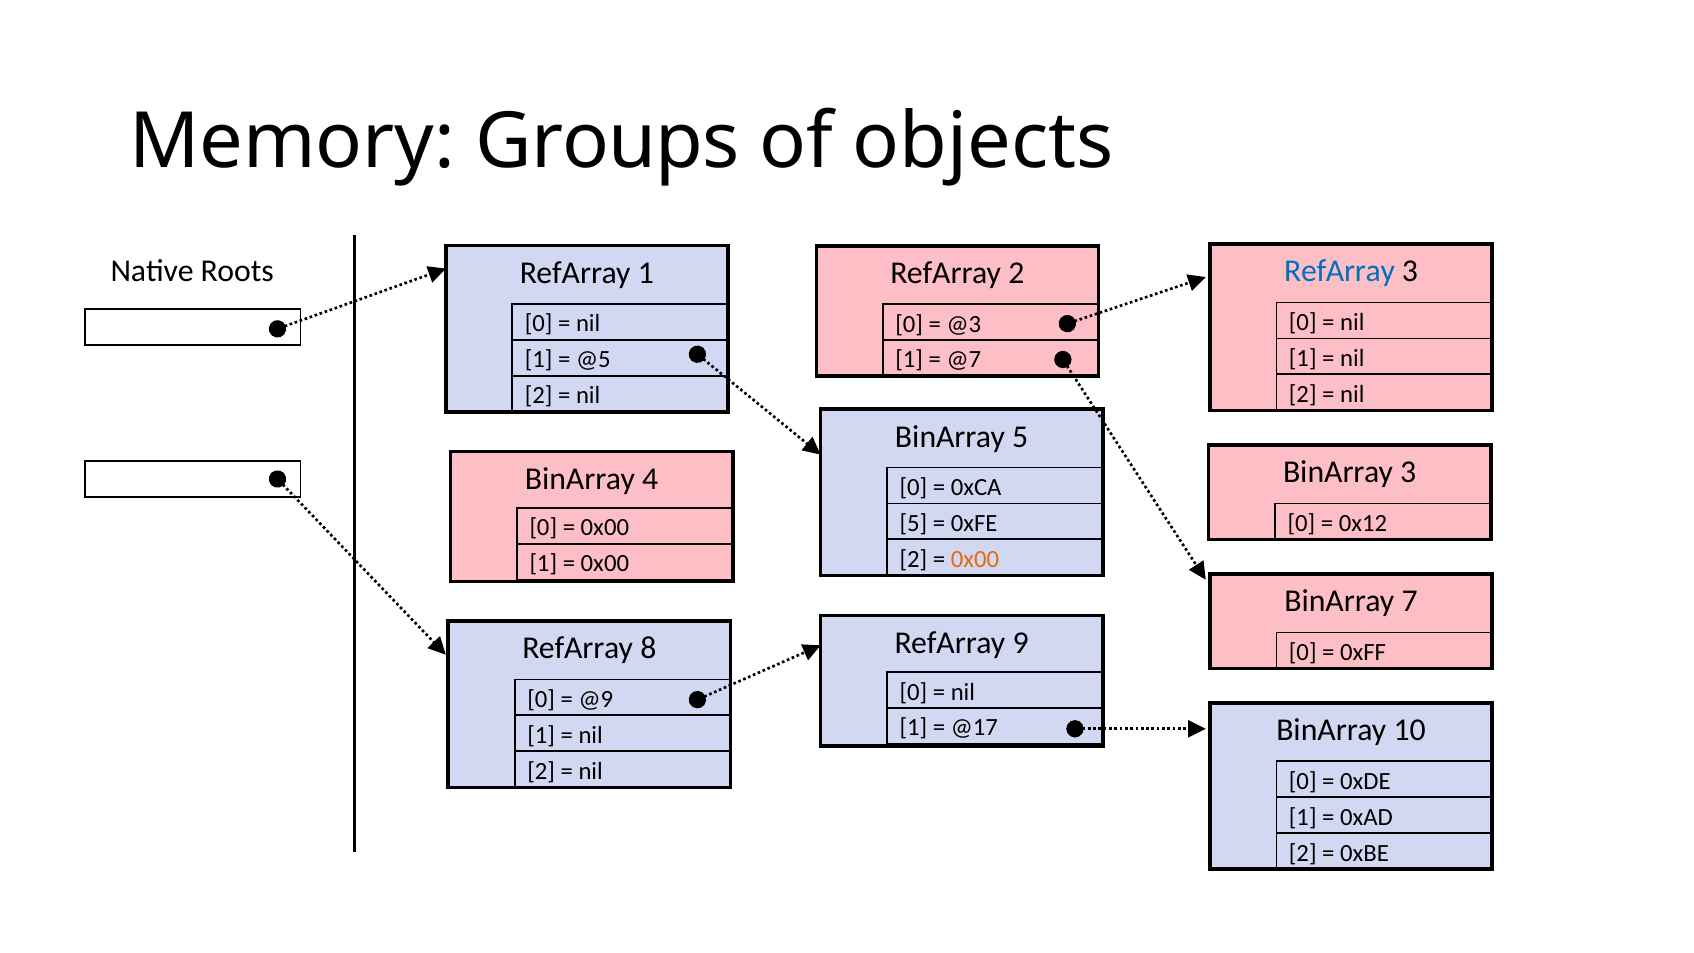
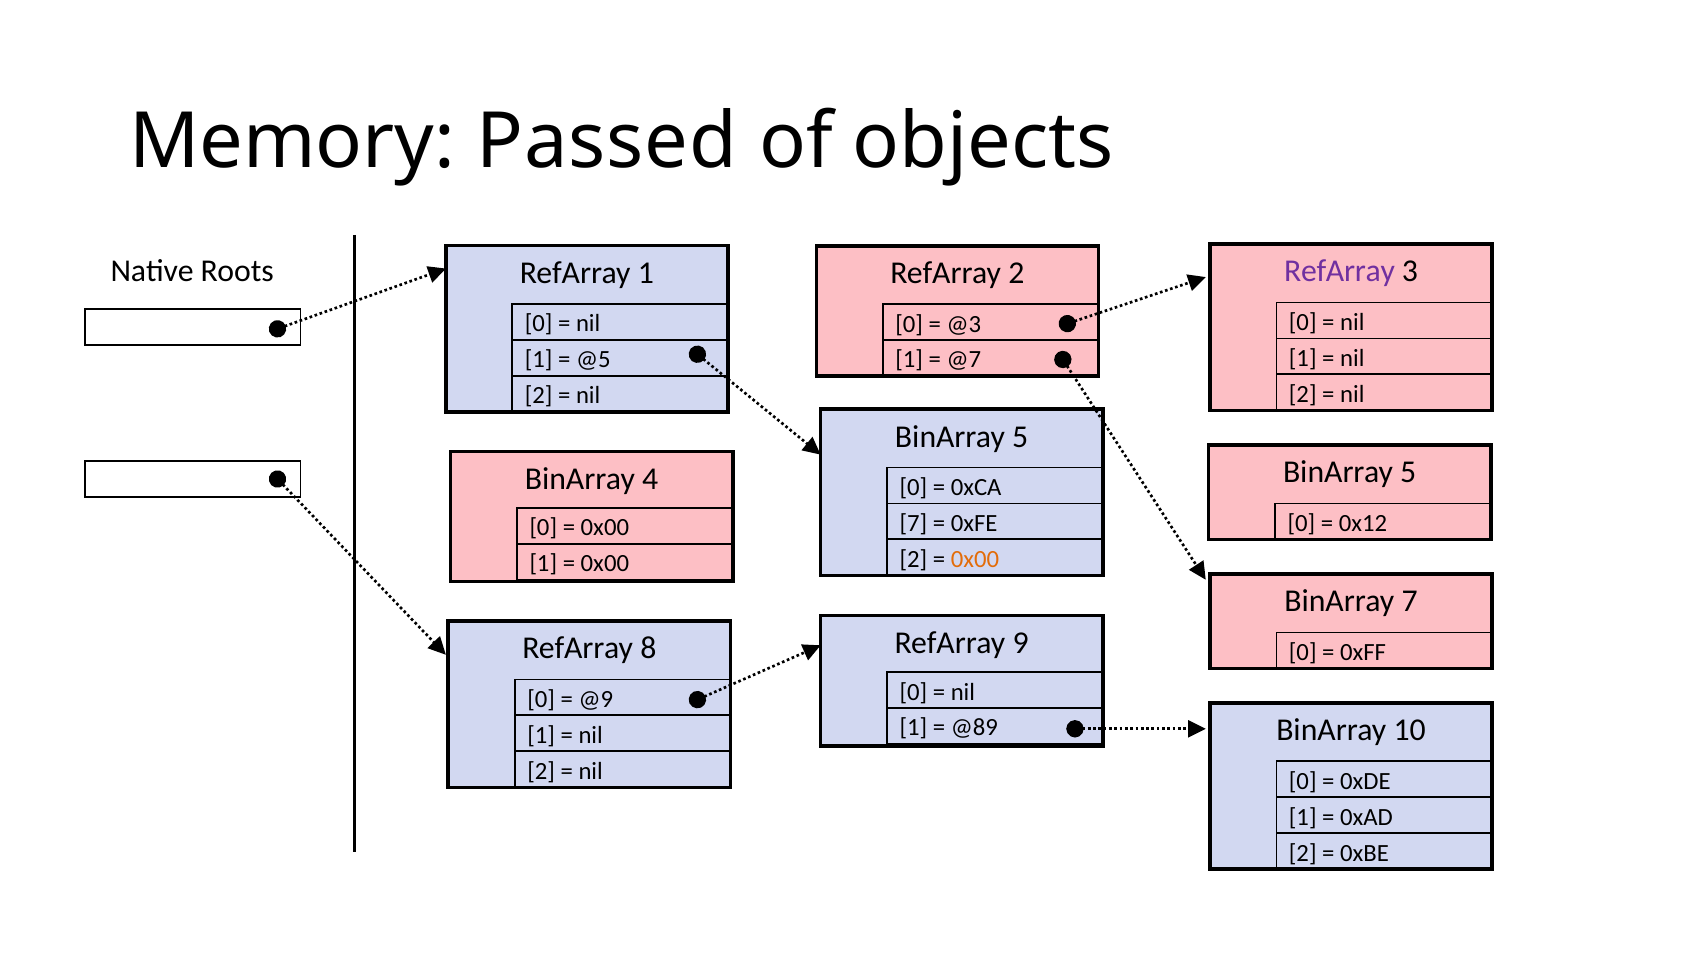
Groups: Groups -> Passed (607, 142)
RefArray colour: blue -> purple (1340, 271)
3: 3 -> 5 (1408, 472)
5: 5 -> 7 (913, 523)
@17: @17 -> @89 (974, 728)
